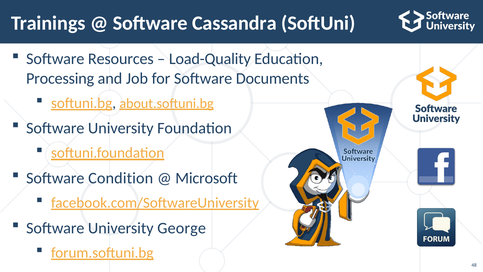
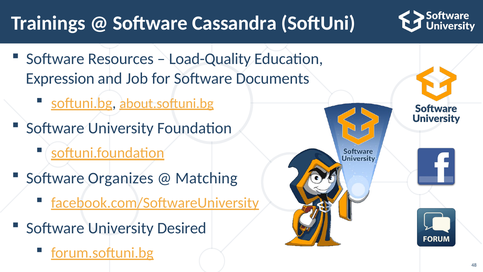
Processing: Processing -> Expression (60, 78)
Condition: Condition -> Organizes (121, 178)
Microsoft: Microsoft -> Matching (206, 178)
George: George -> Desired (182, 228)
